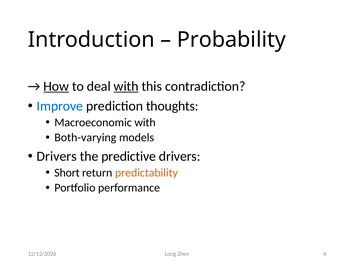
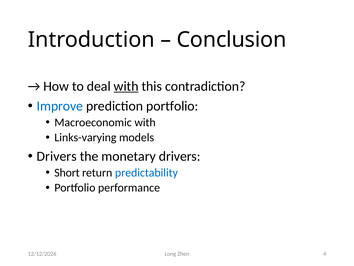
Probability: Probability -> Conclusion (231, 40)
How underline: present -> none (56, 86)
prediction thoughts: thoughts -> portfolio (172, 106)
Both-varying: Both-varying -> Links-varying (85, 137)
predictive: predictive -> monetary (129, 156)
predictability colour: orange -> blue (146, 172)
